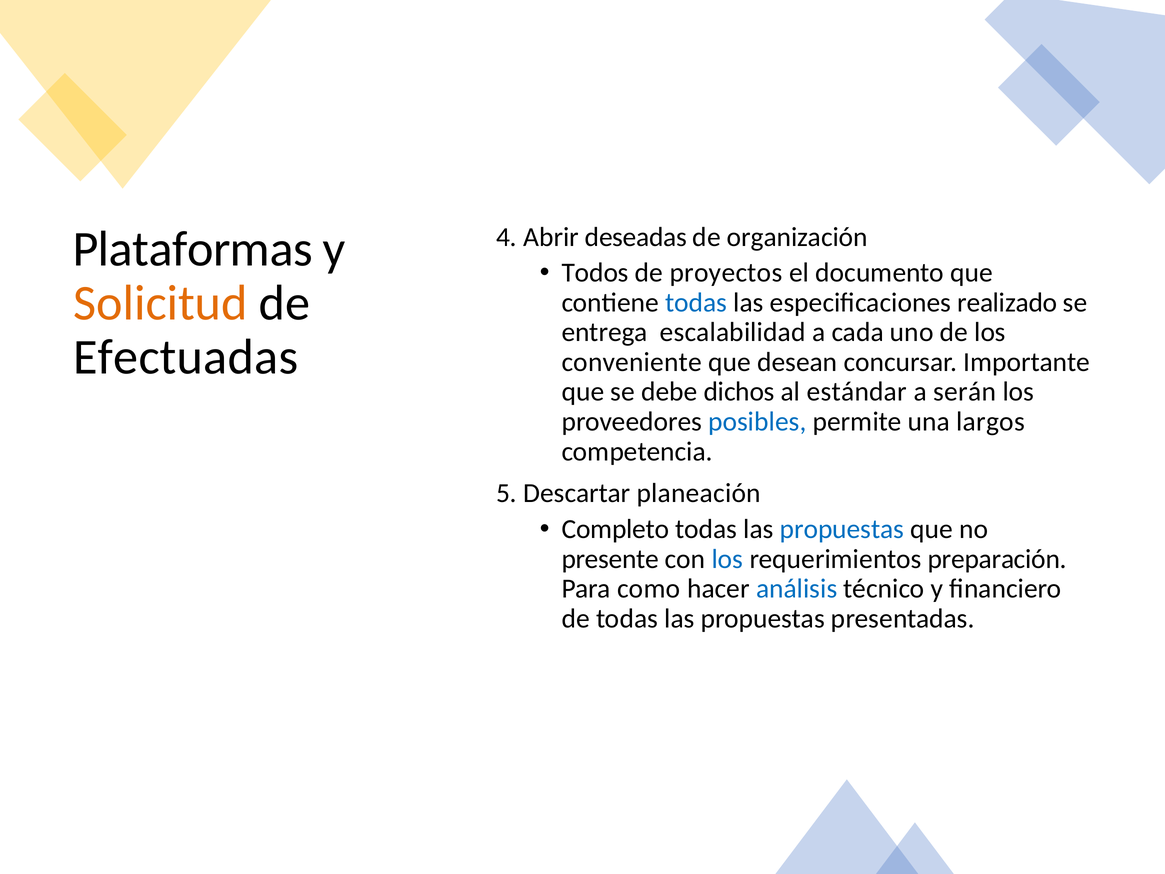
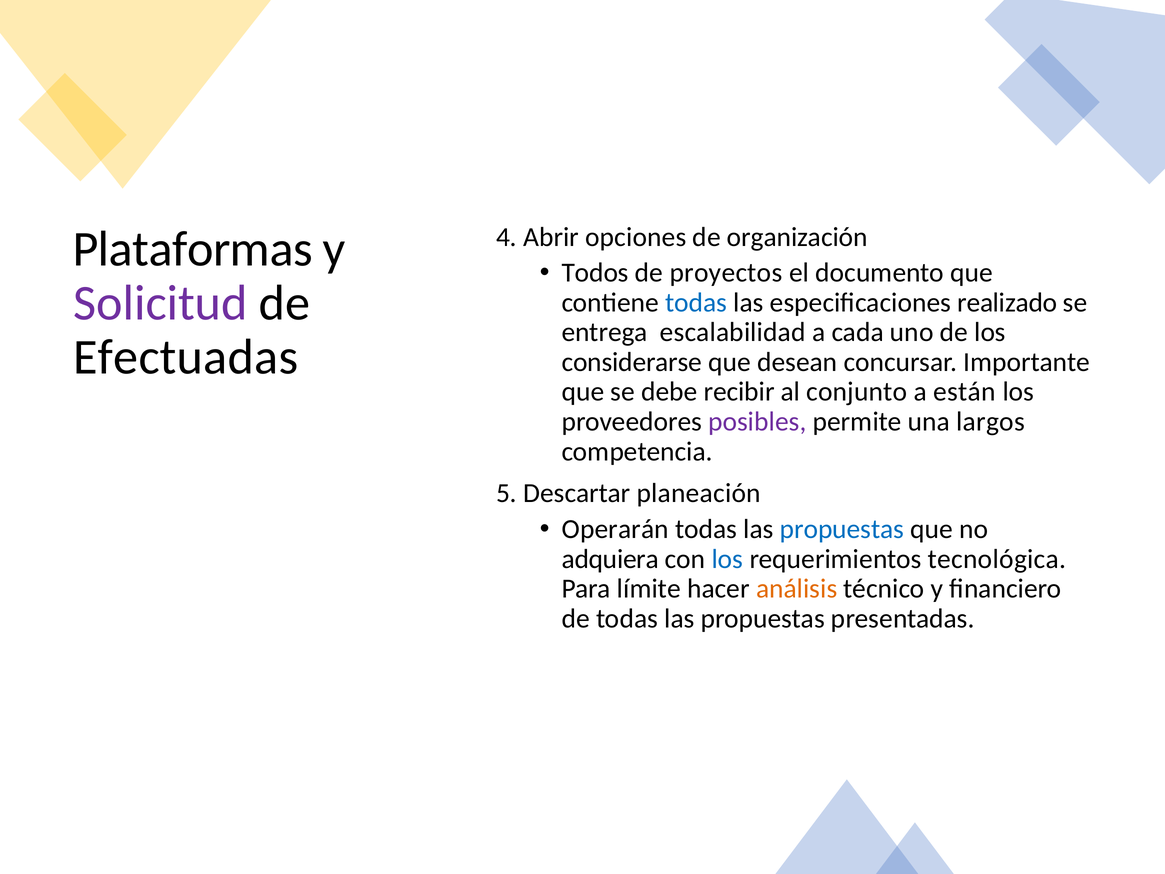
deseadas: deseadas -> opciones (636, 237)
Solicitud colour: orange -> purple (160, 303)
conveniente: conveniente -> considerarse (632, 362)
dichos: dichos -> recibir (739, 392)
estándar: estándar -> conjunto (857, 392)
serán: serán -> están (965, 392)
posibles colour: blue -> purple (757, 422)
Completo: Completo -> Operarán (615, 529)
presente: presente -> adquiera (610, 559)
preparación: preparación -> tecnológica (997, 559)
como: como -> límite (649, 589)
análisis colour: blue -> orange (797, 589)
